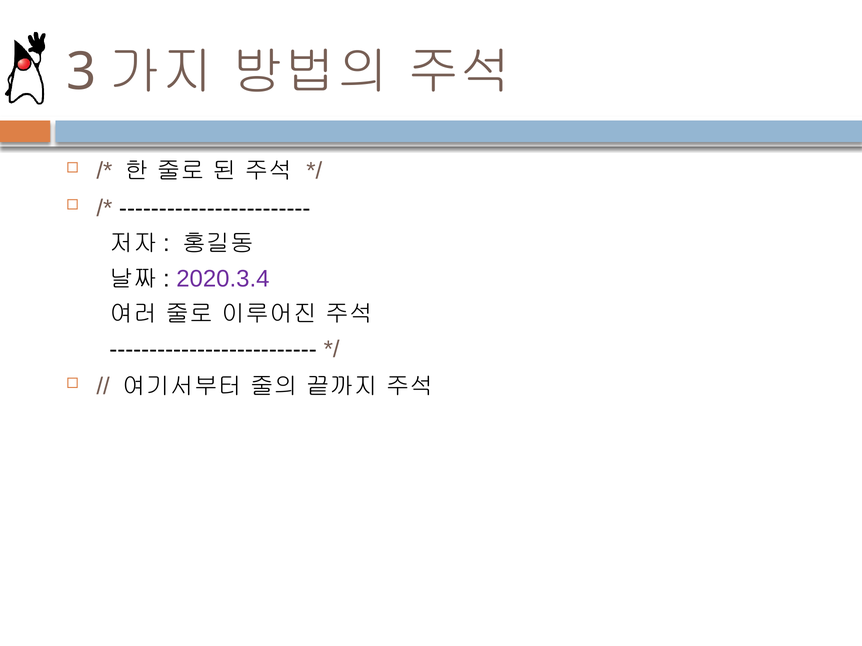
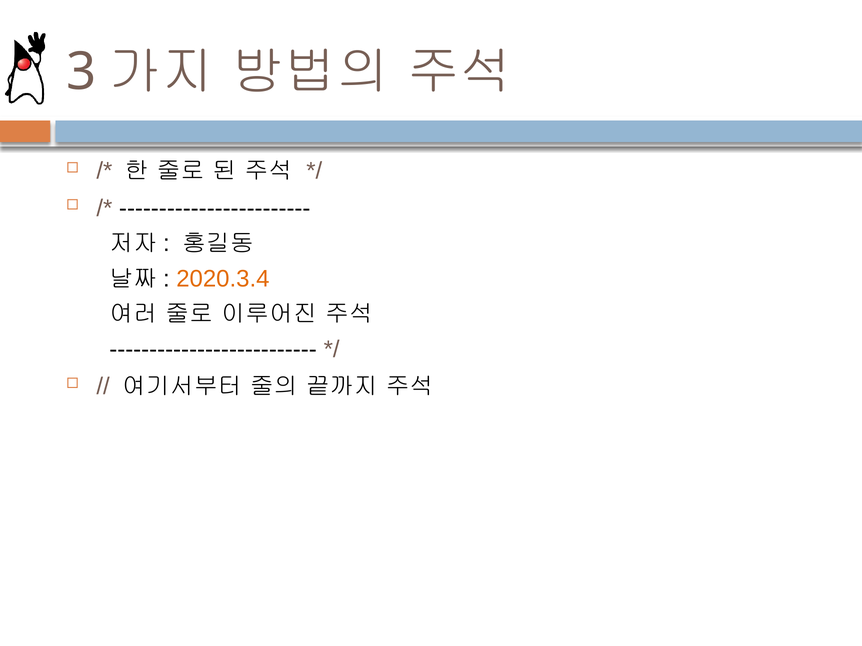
2020.3.4 colour: purple -> orange (223, 279)
